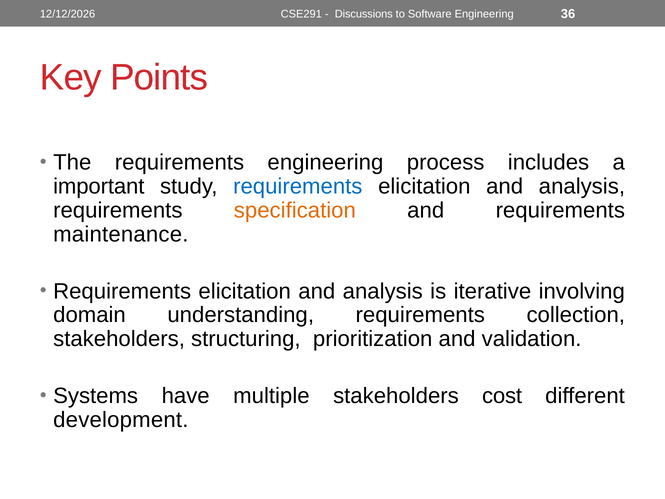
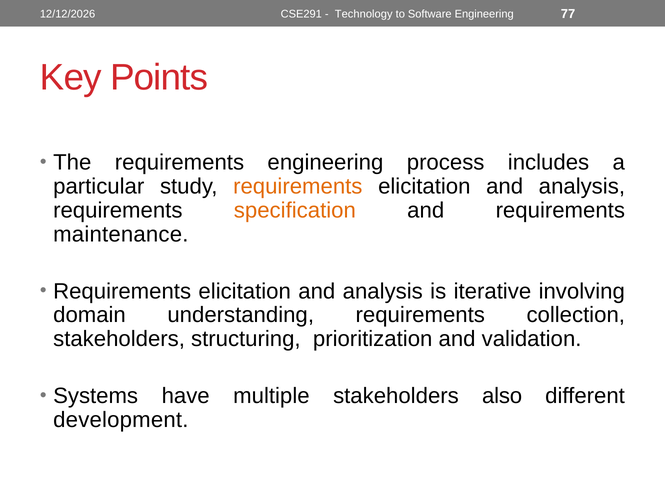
Discussions: Discussions -> Technology (364, 14)
36: 36 -> 77 (568, 14)
important: important -> particular (99, 187)
requirements colour: blue -> orange (298, 187)
cost: cost -> also (502, 396)
